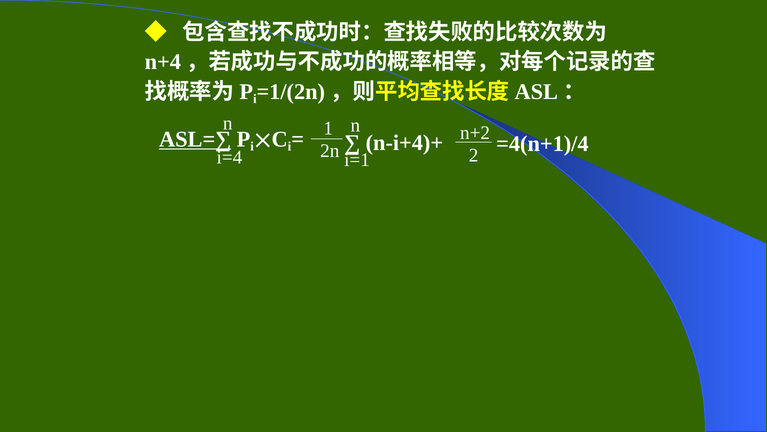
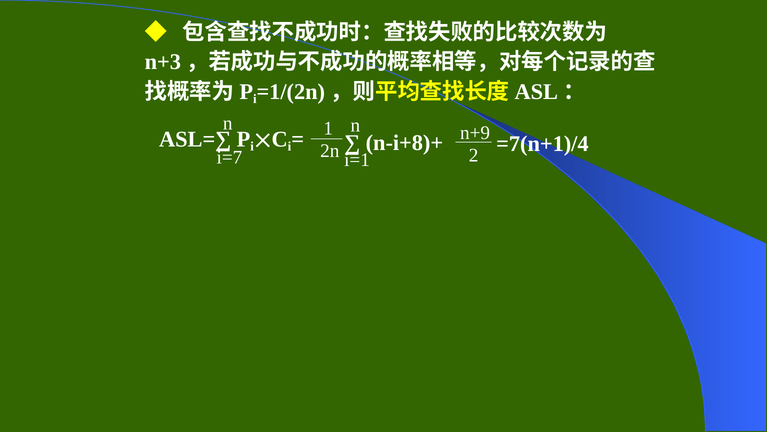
n+4: n+4 -> n+3 (163, 62)
n+2: n+2 -> n+9 (475, 133)
ASL=∑ underline: present -> none (195, 139)
n-i+4)+: n-i+4)+ -> n-i+8)+ (404, 143)
=4(n+1)/4: =4(n+1)/4 -> =7(n+1)/4 (542, 143)
i=4: i=4 -> i=7 (229, 157)
